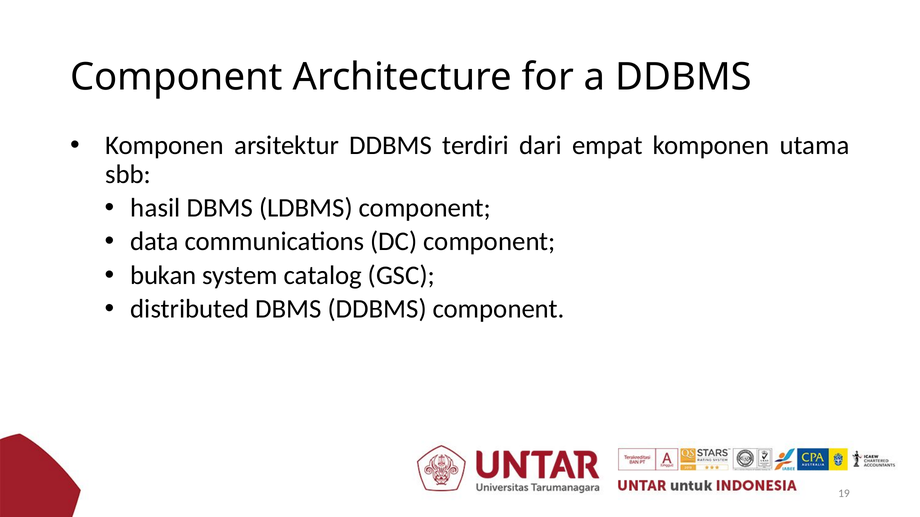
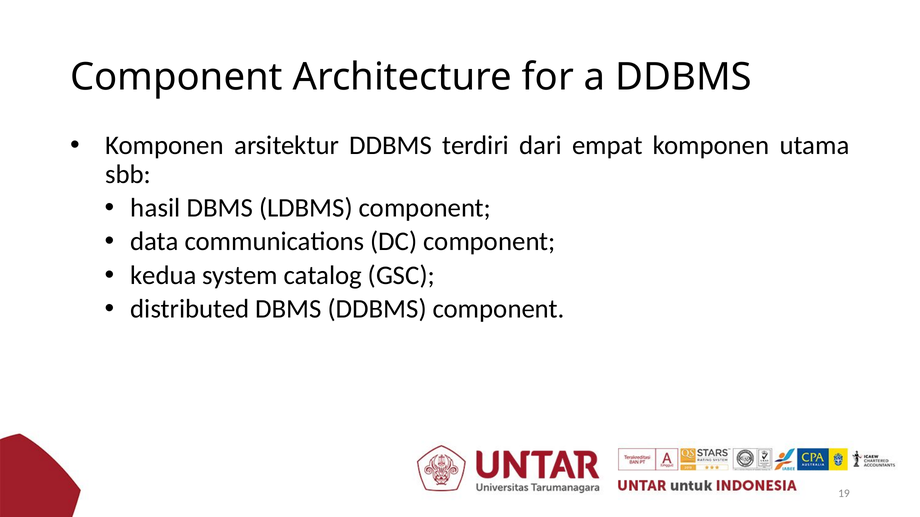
bukan: bukan -> kedua (163, 276)
